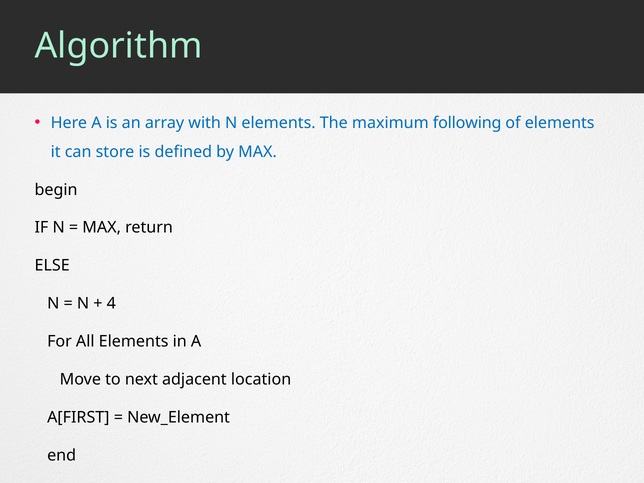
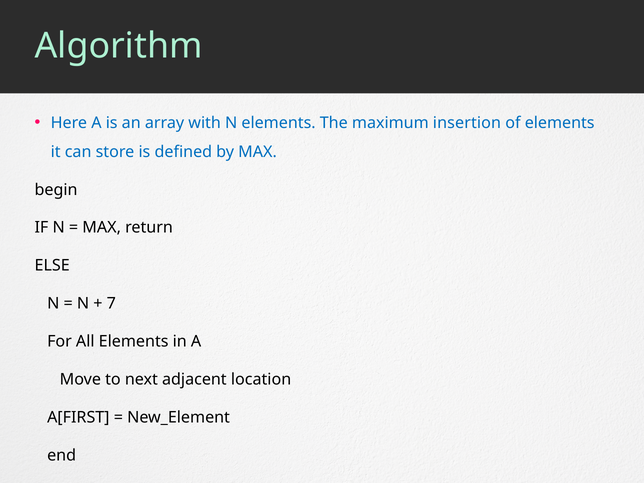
following: following -> insertion (467, 123)
4: 4 -> 7 (111, 304)
